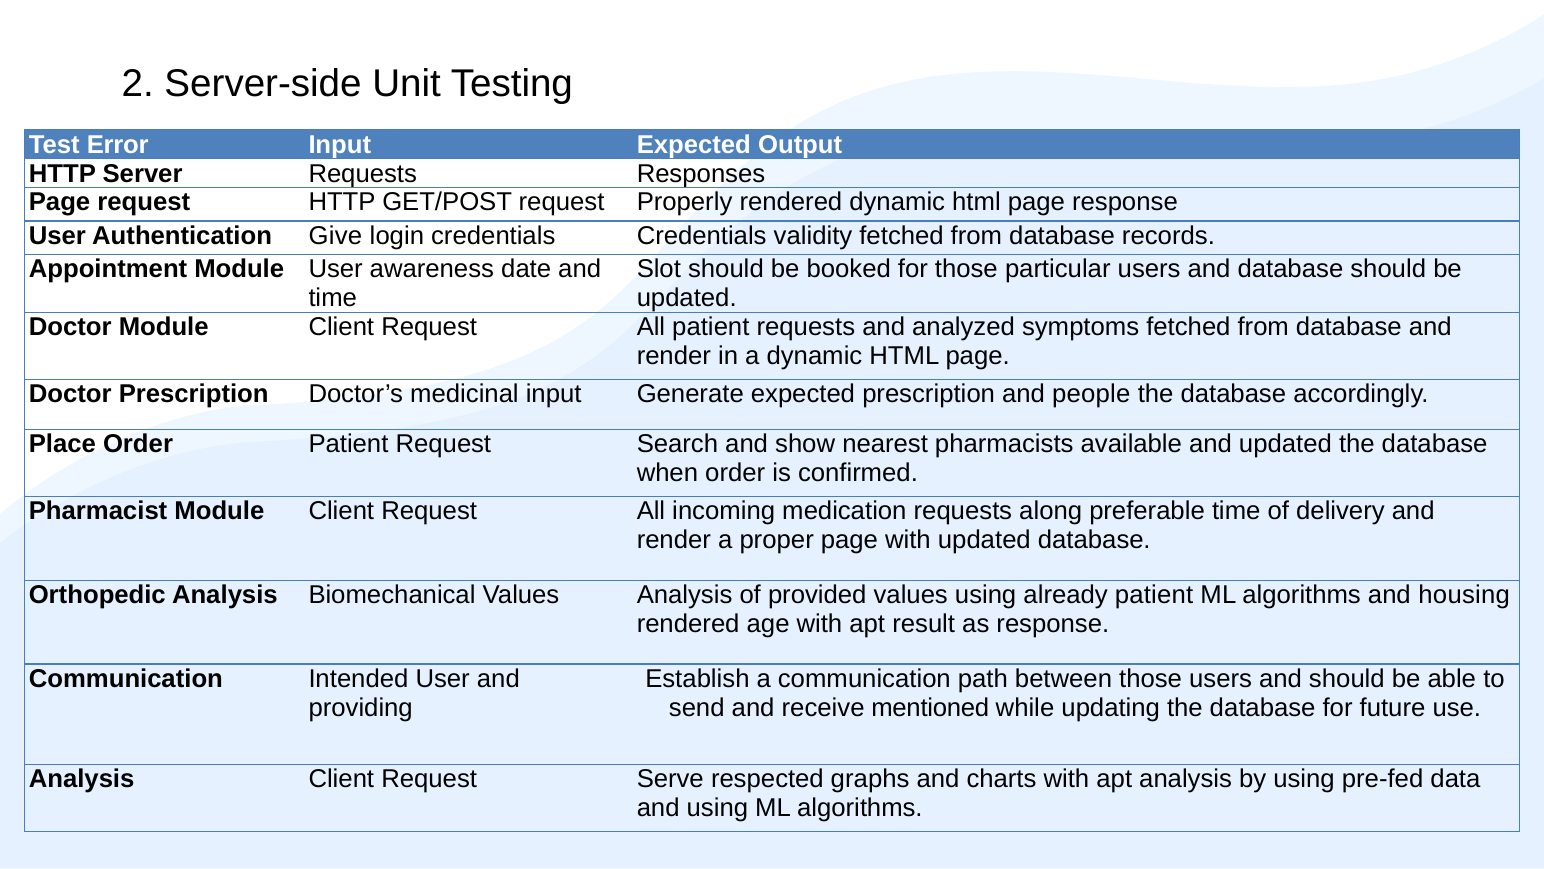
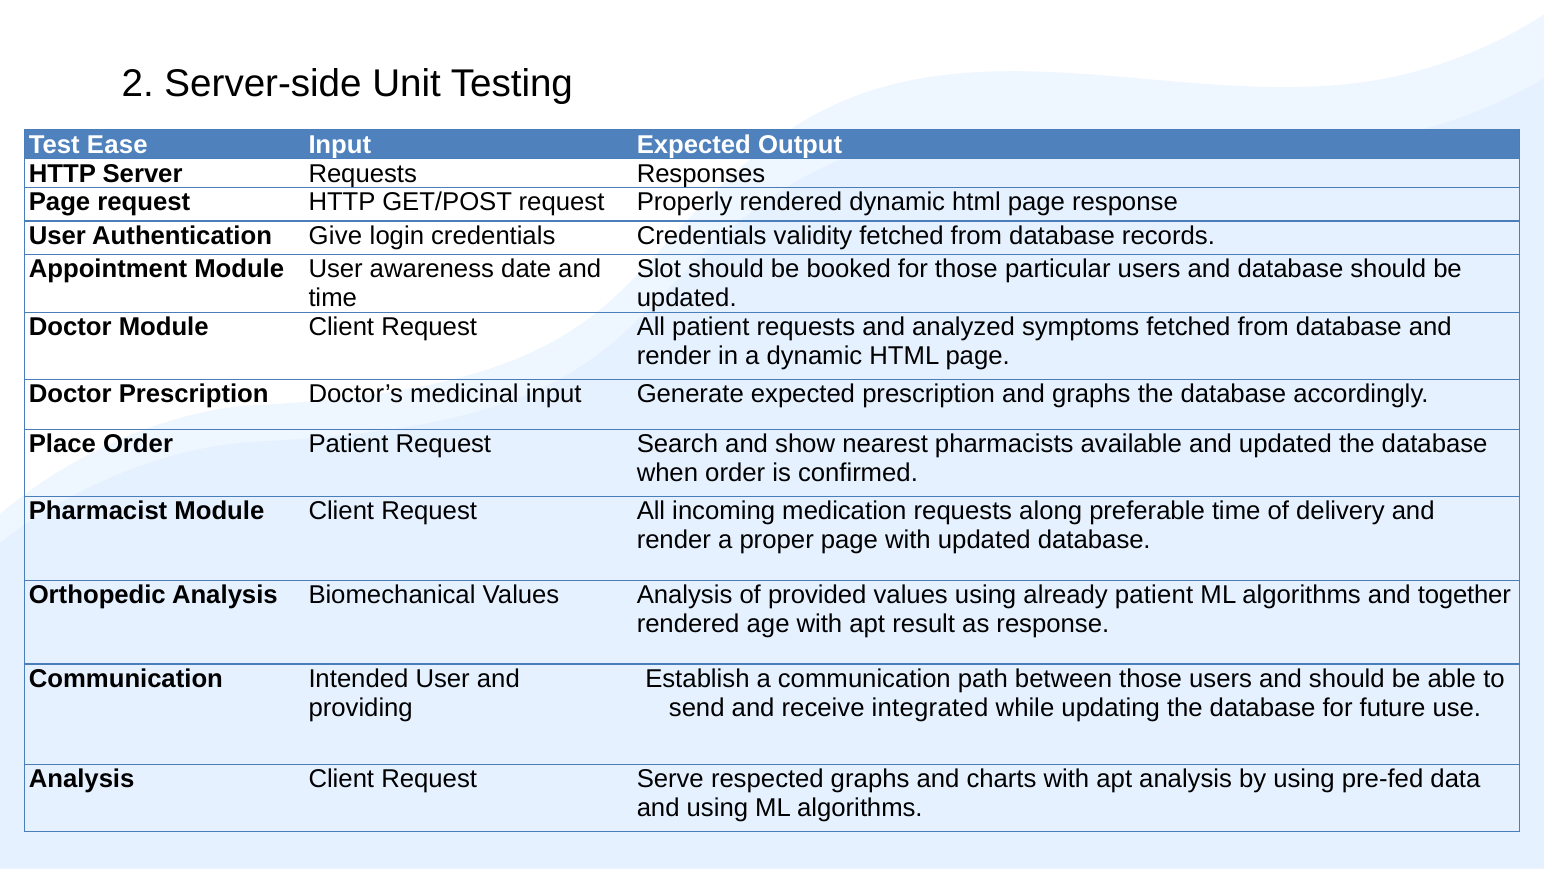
Error: Error -> Ease (117, 145)
and people: people -> graphs (1091, 394)
housing: housing -> together (1464, 595)
mentioned: mentioned -> integrated (930, 708)
